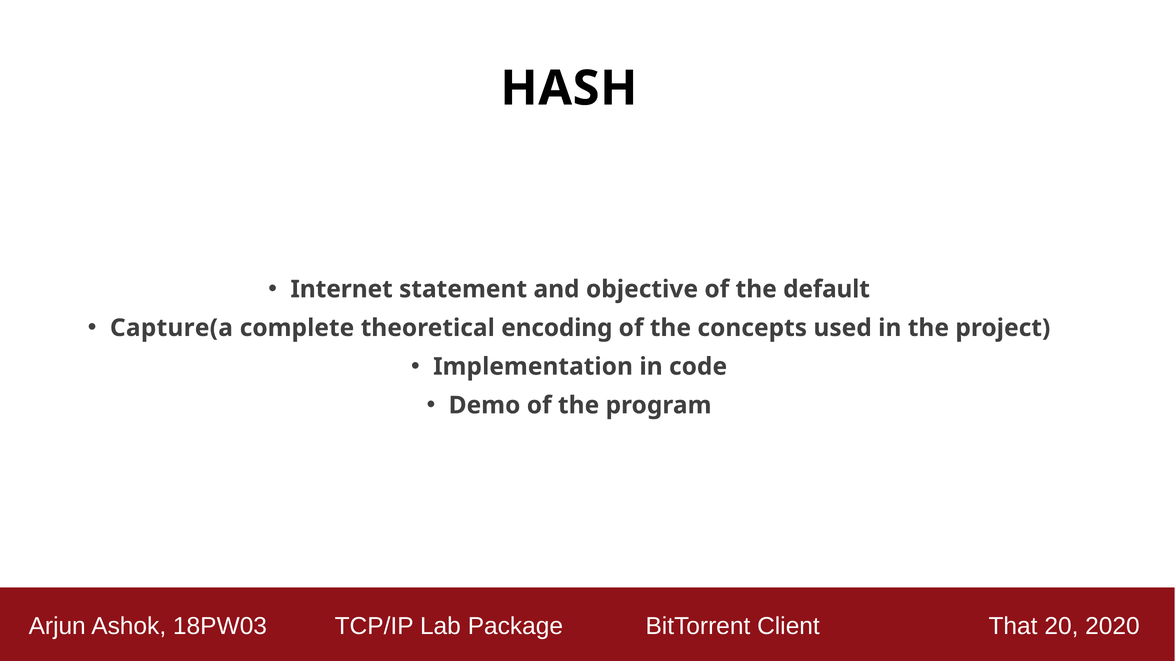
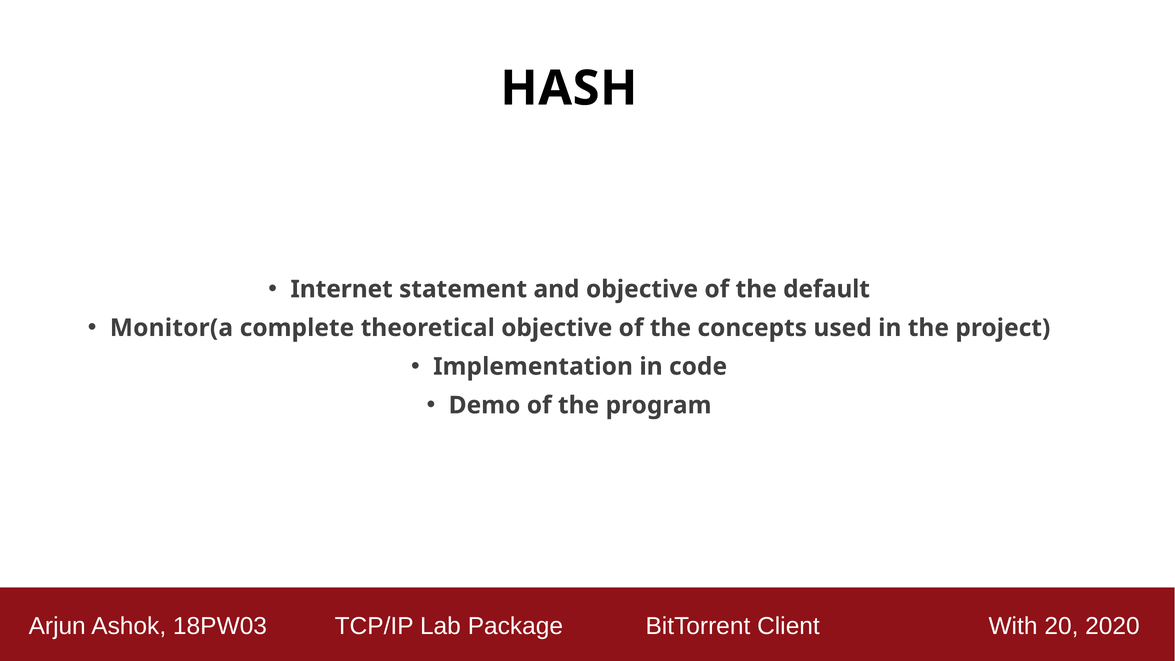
Capture(a: Capture(a -> Monitor(a (171, 328)
theoretical encoding: encoding -> objective (557, 328)
That: That -> With (1013, 626)
